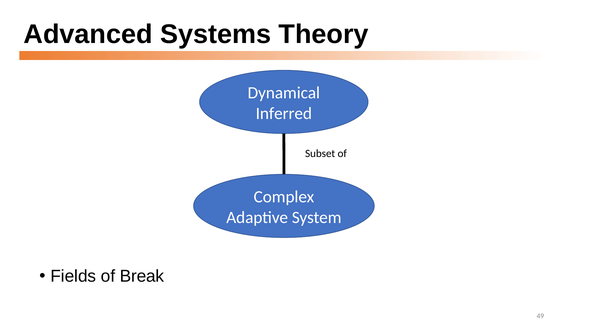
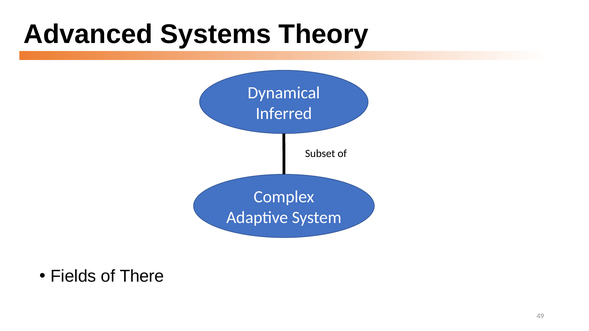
Break: Break -> There (142, 276)
